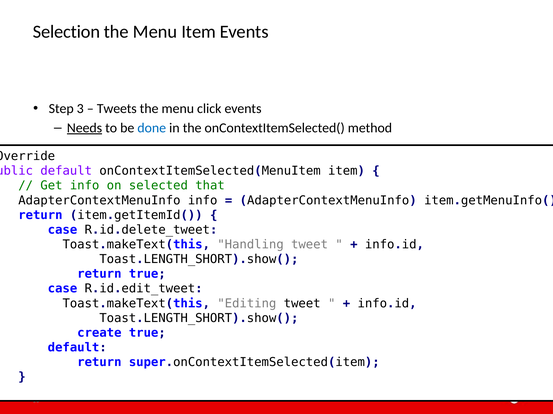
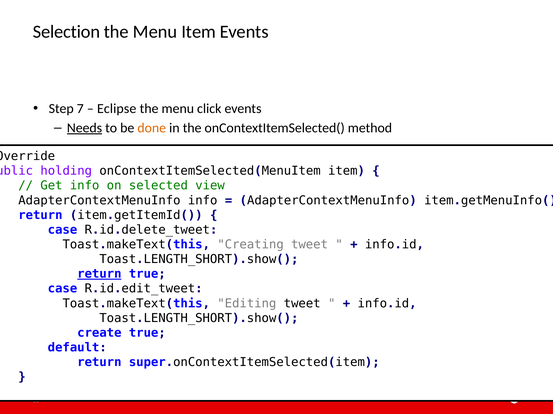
3: 3 -> 7 (80, 109)
Tweets: Tweets -> Eclipse (117, 109)
done colour: blue -> orange (152, 128)
default: default -> holding (66, 171)
that: that -> view (210, 186)
Handling: Handling -> Creating (251, 245)
return underline: none -> present (99, 274)
